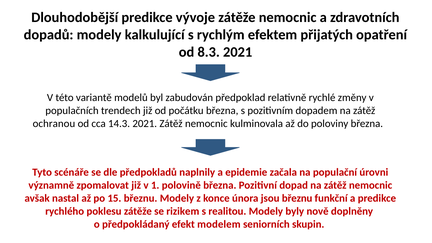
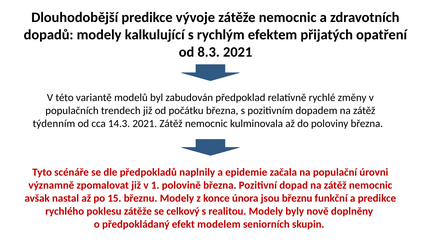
ochranou: ochranou -> týdenním (54, 124)
rizikem: rizikem -> celkový (183, 211)
